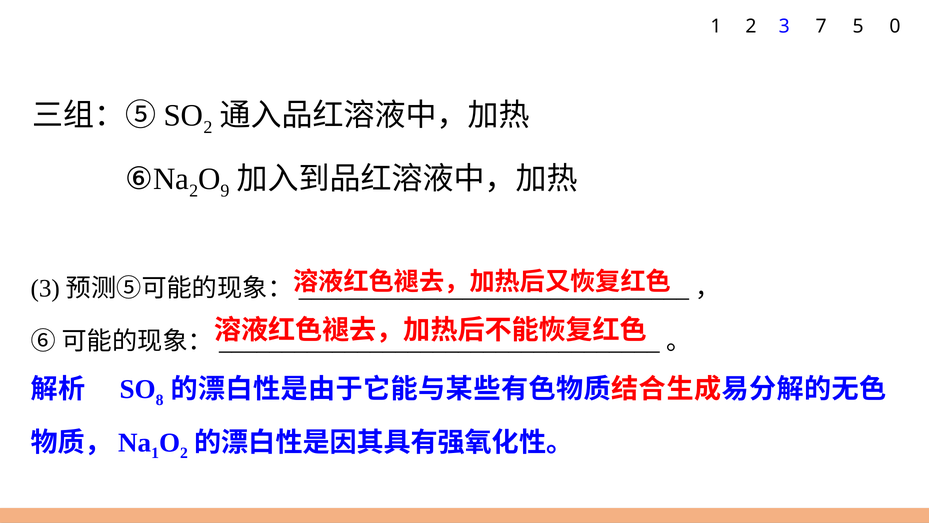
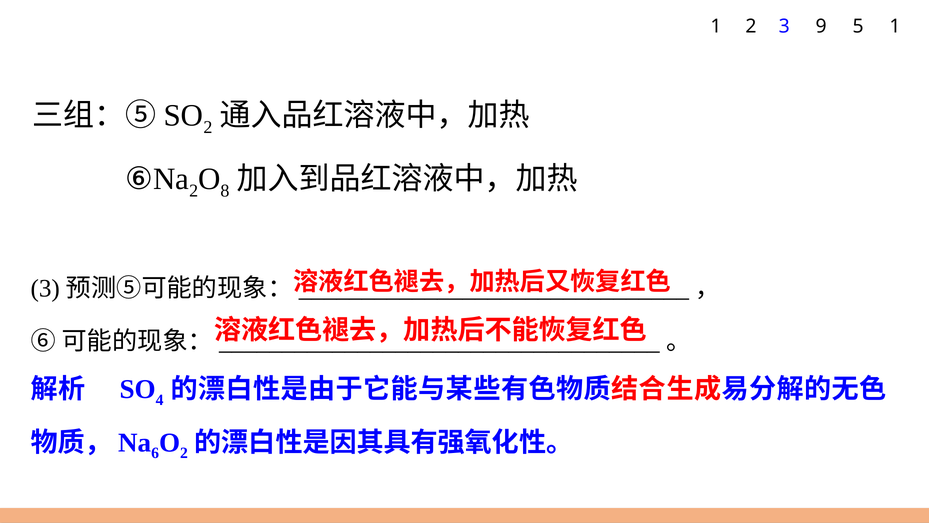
7: 7 -> 9 (821, 26)
5 0: 0 -> 1 (895, 26)
9: 9 -> 8 (225, 191)
8: 8 -> 4 (160, 400)
1: 1 -> 6 (155, 453)
